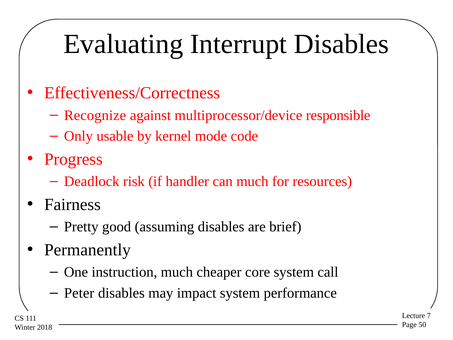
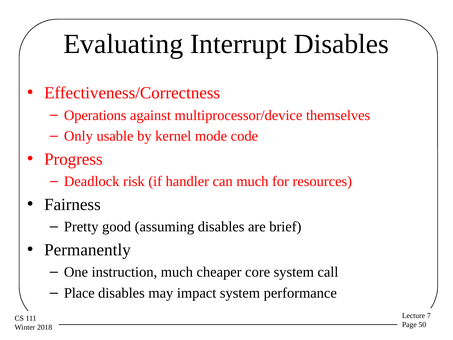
Recognize: Recognize -> Operations (95, 115)
responsible: responsible -> themselves (338, 115)
Peter: Peter -> Place (79, 293)
